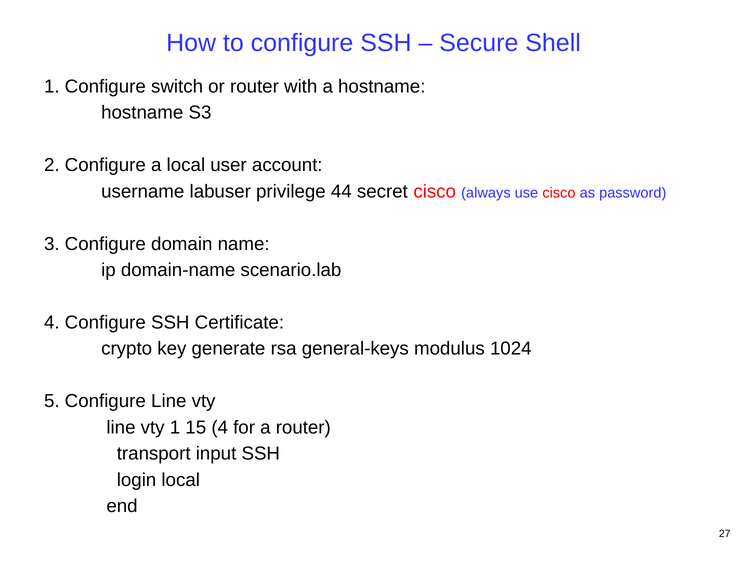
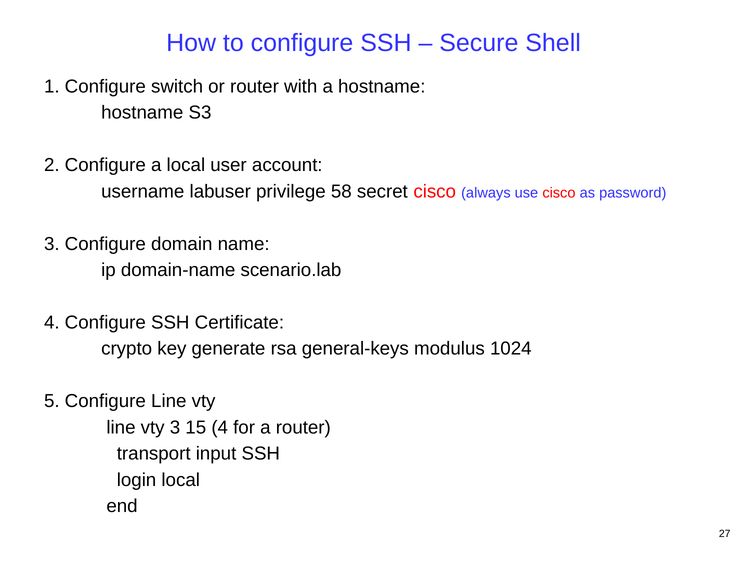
44: 44 -> 58 (341, 191)
vty 1: 1 -> 3 (175, 427)
